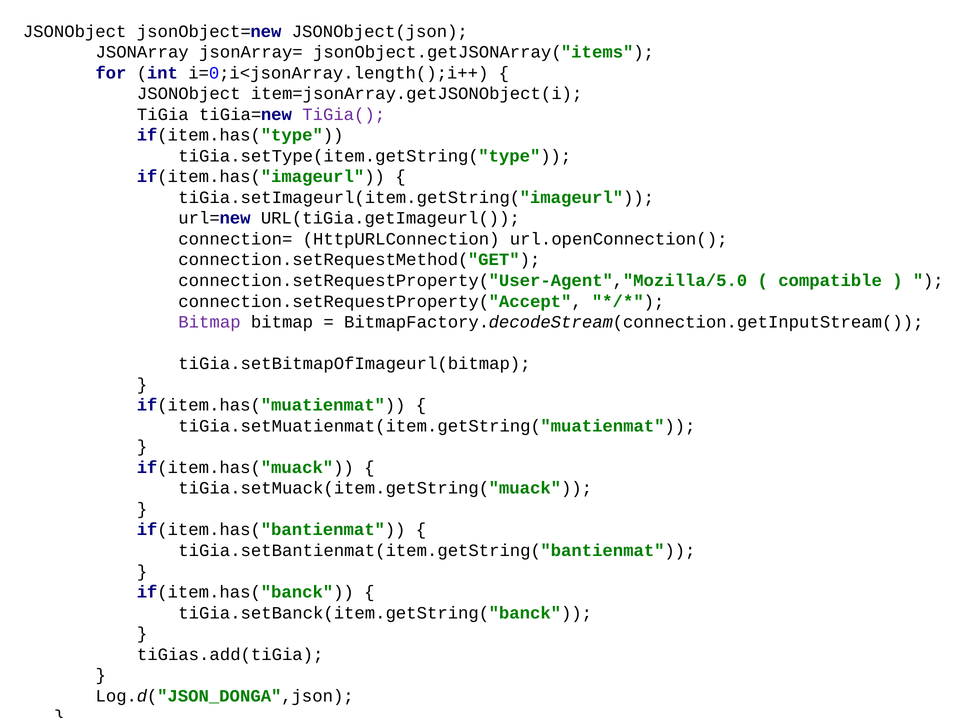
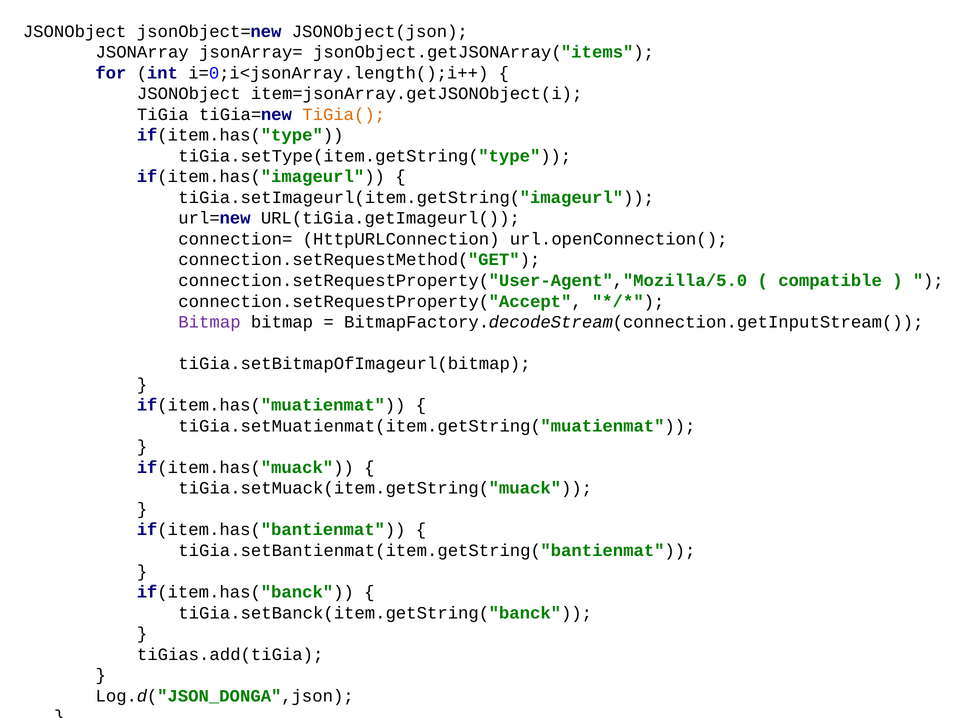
TiGia( colour: purple -> orange (344, 114)
